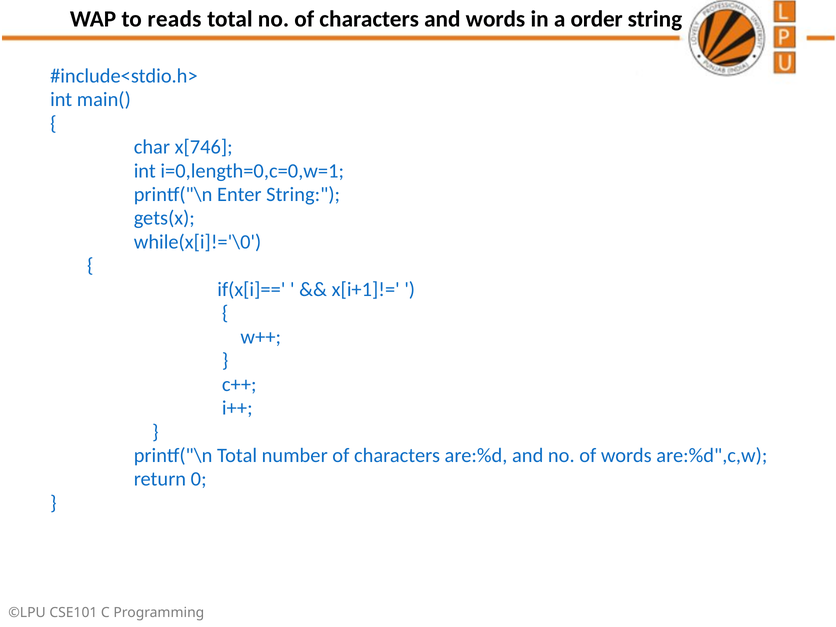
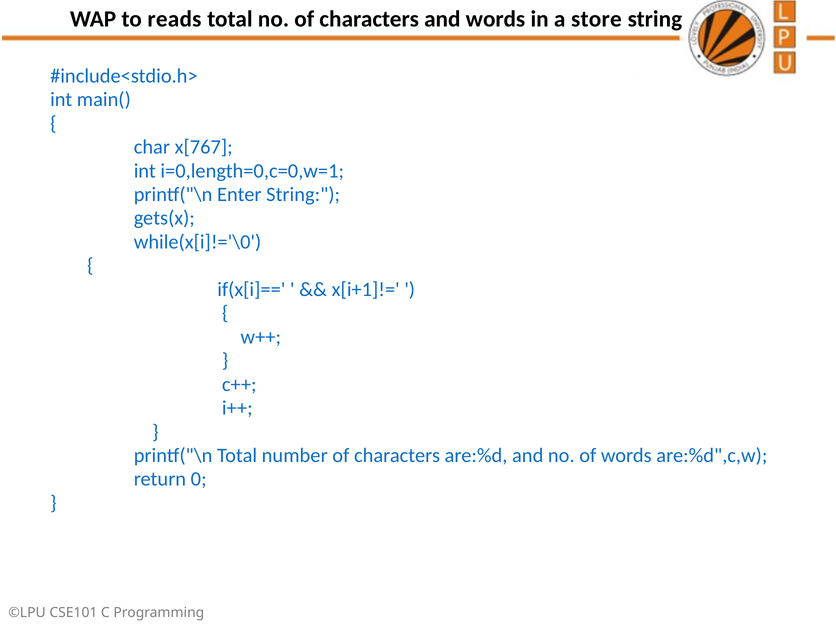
order: order -> store (596, 19)
x[746: x[746 -> x[767 (204, 147)
